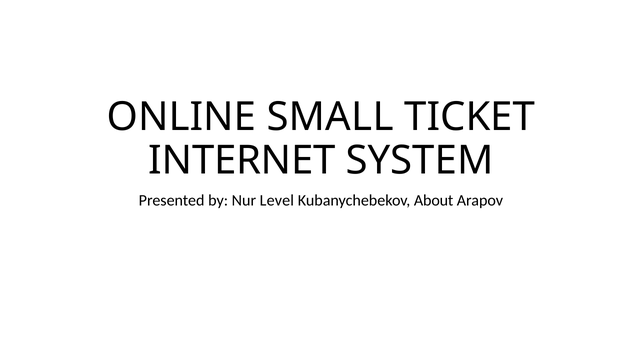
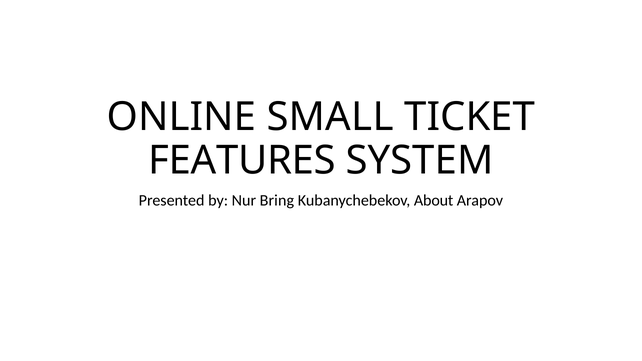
INTERNET: INTERNET -> FEATURES (242, 160)
Level: Level -> Bring (277, 201)
